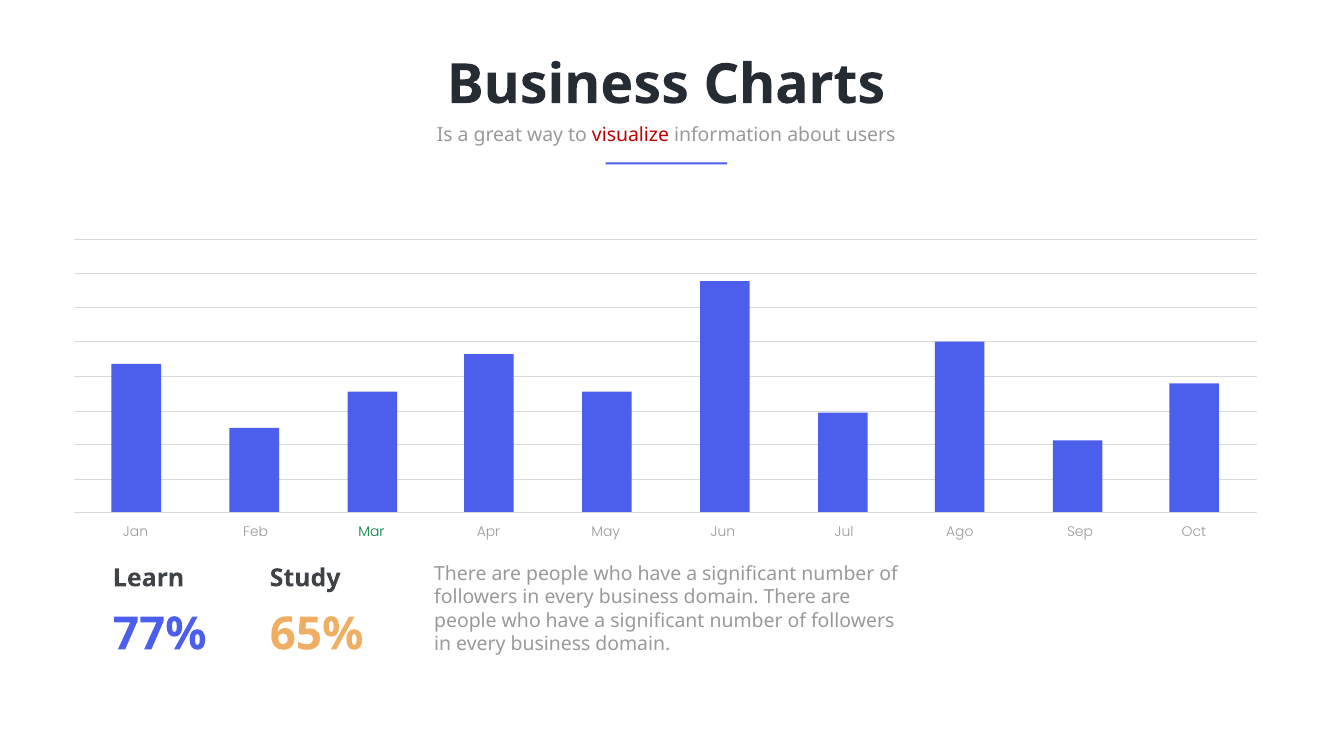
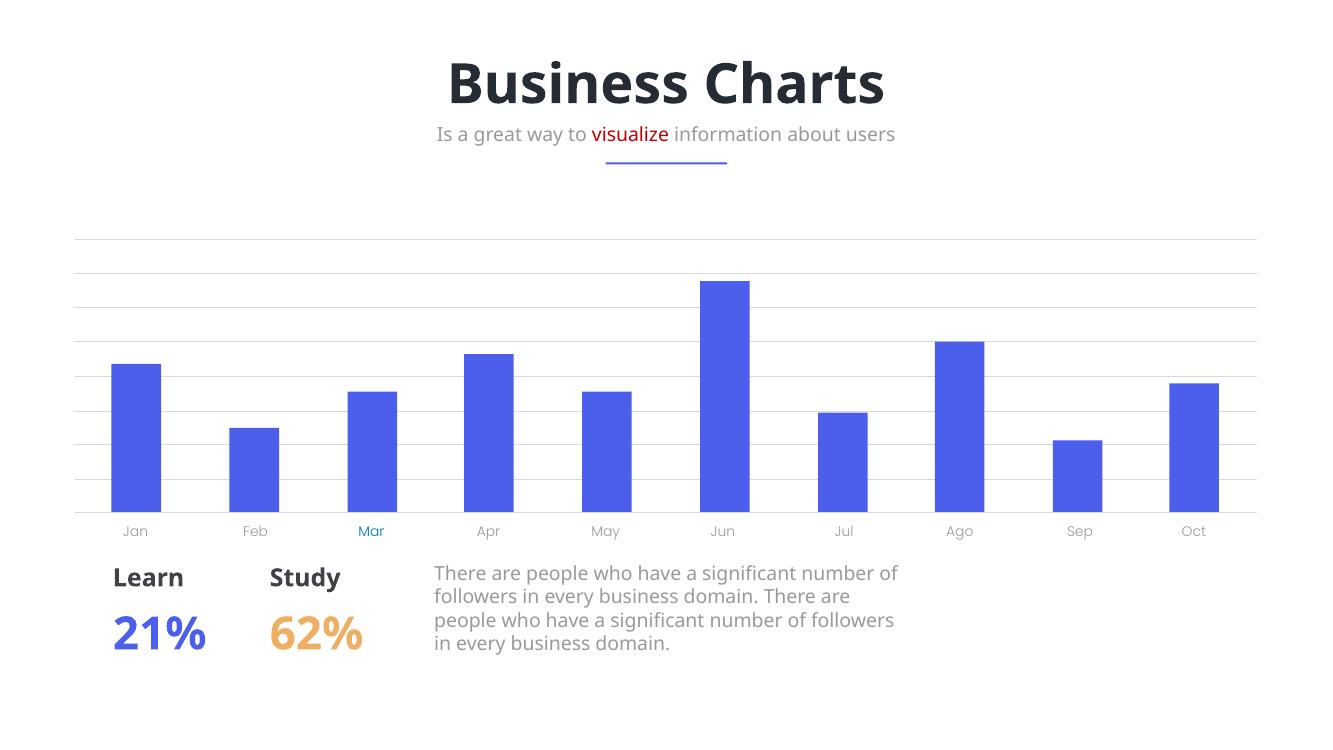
Mar colour: green -> blue (371, 532)
77%: 77% -> 21% (160, 634)
65%: 65% -> 62% (317, 634)
